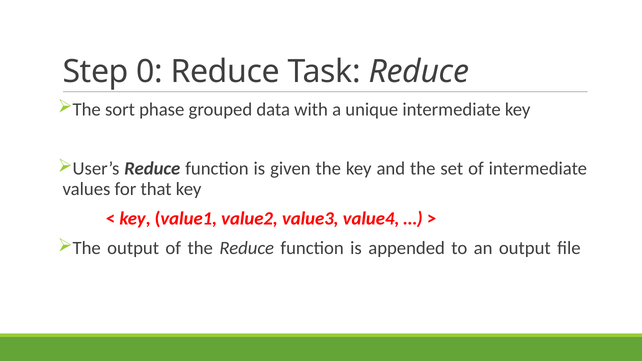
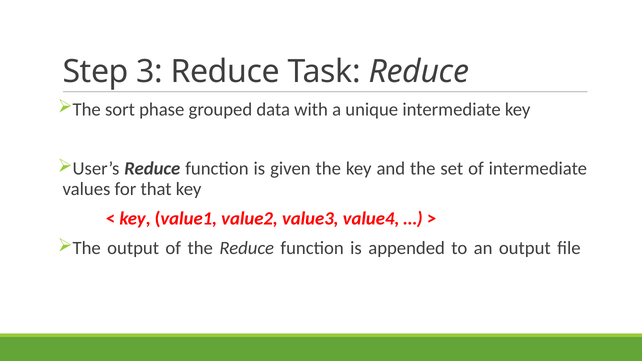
0: 0 -> 3 (150, 72)
